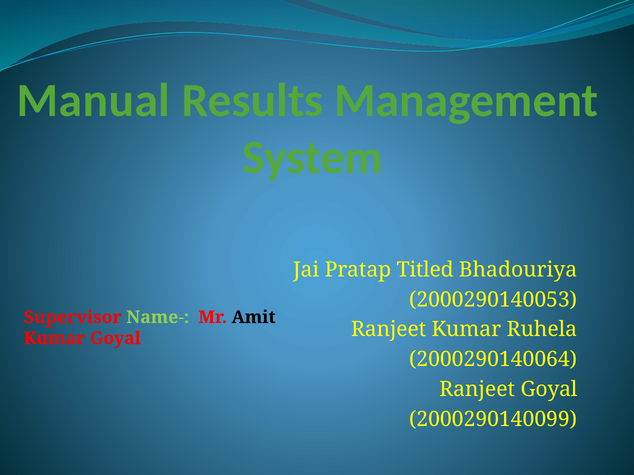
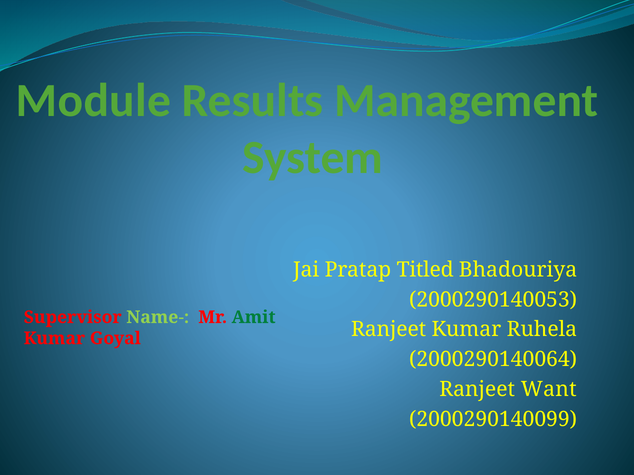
Manual: Manual -> Module (93, 101)
Amit colour: black -> green (254, 318)
Ranjeet Goyal: Goyal -> Want (549, 390)
